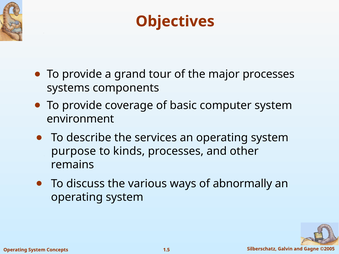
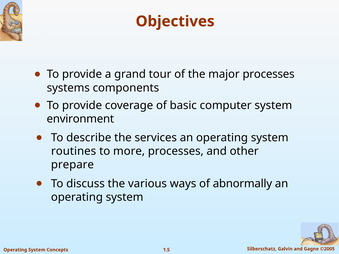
purpose: purpose -> routines (74, 151)
kinds: kinds -> more (129, 151)
remains: remains -> prepare (72, 165)
